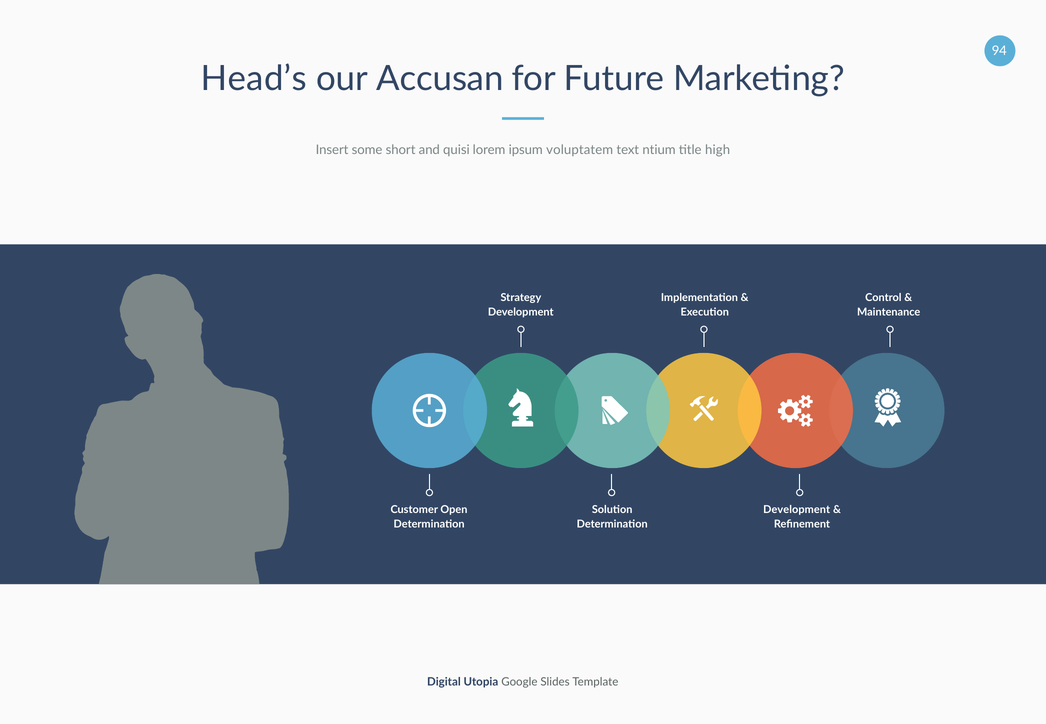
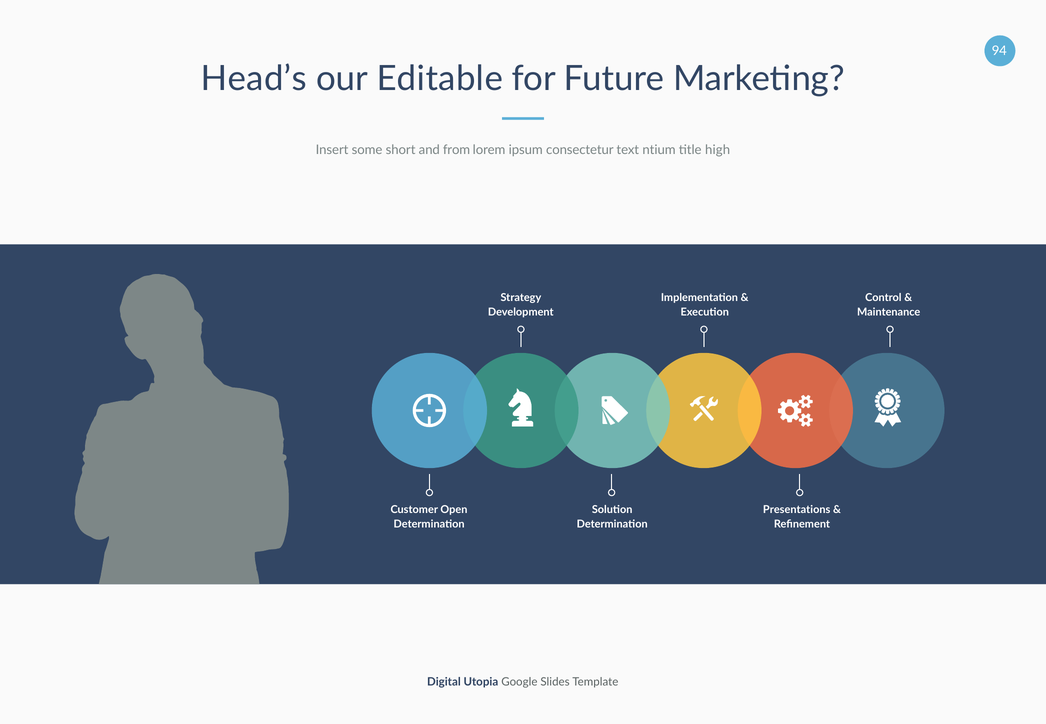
Accusan: Accusan -> Editable (440, 79)
quisi: quisi -> from (457, 150)
voluptatem: voluptatem -> consectetur (580, 150)
Development: Development -> Presentations (797, 510)
